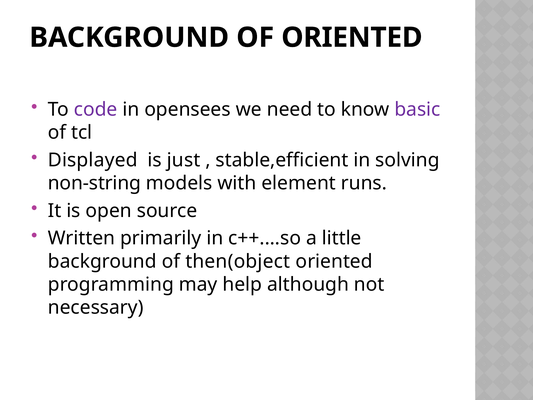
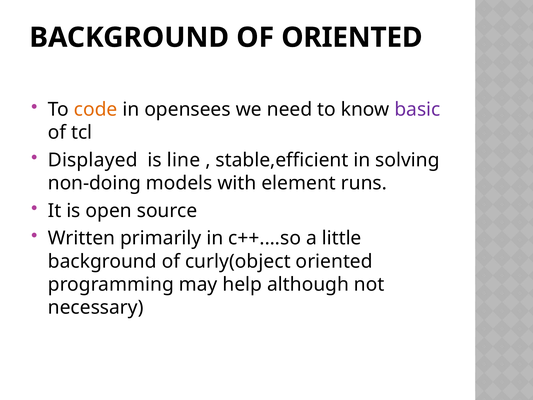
code colour: purple -> orange (96, 109)
just: just -> line (184, 160)
non-string: non-string -> non-doing (94, 183)
then(object: then(object -> curly(object (238, 261)
